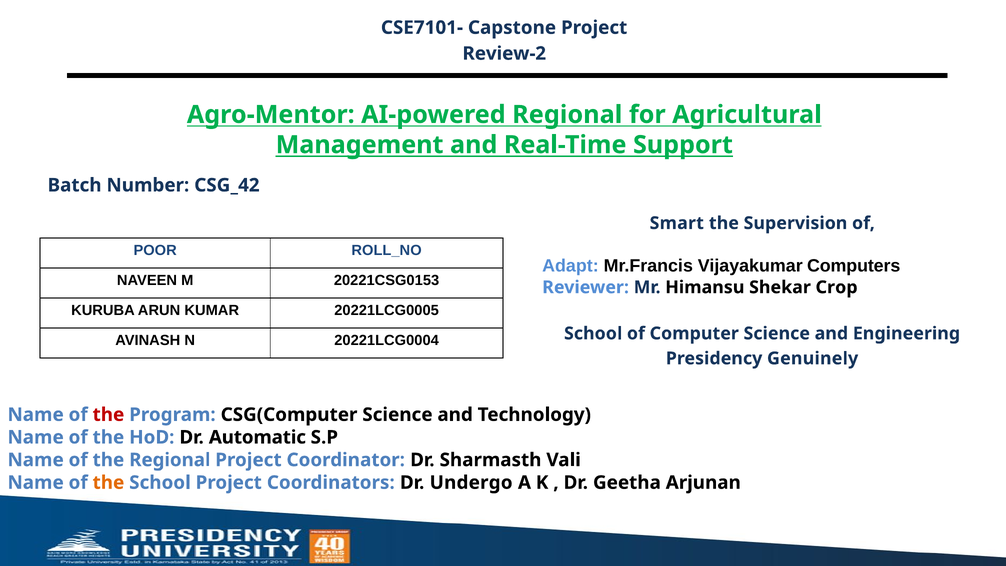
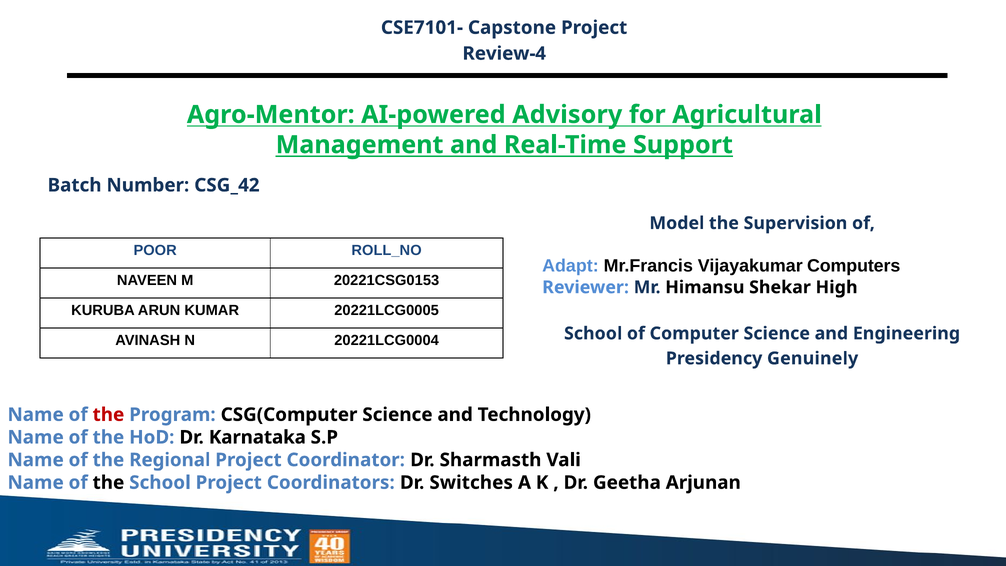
Review-2: Review-2 -> Review-4 (504, 54)
AI-powered Regional: Regional -> Advisory (567, 115)
Smart: Smart -> Model (677, 223)
Crop: Crop -> High (837, 287)
Automatic: Automatic -> Karnataka (257, 437)
the colour: orange -> black (108, 483)
Undergo: Undergo -> Switches (471, 483)
